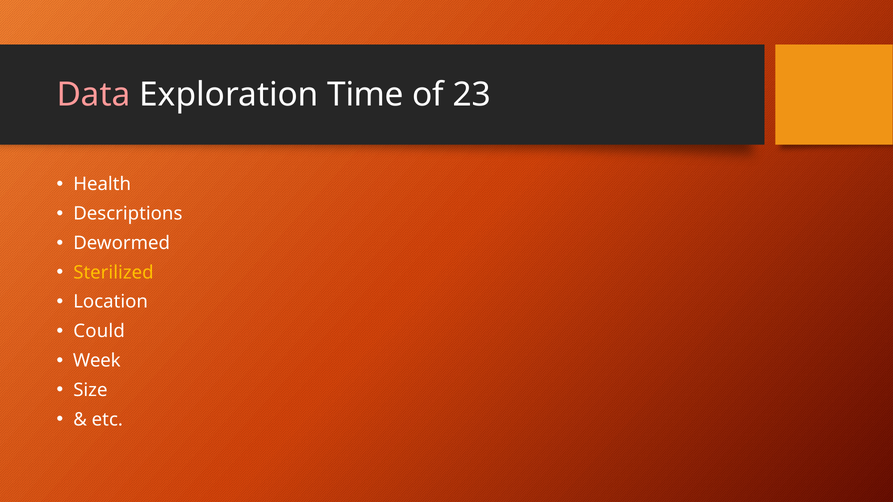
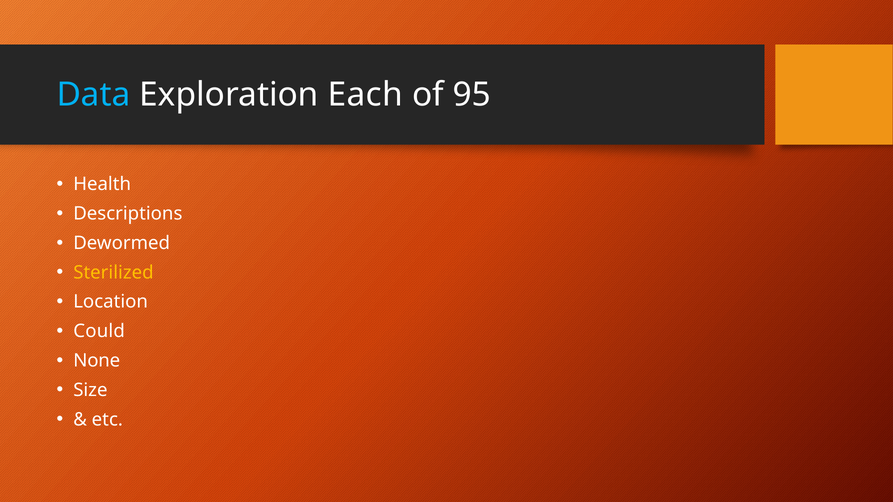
Data colour: pink -> light blue (94, 95)
Time: Time -> Each (365, 95)
23: 23 -> 95 (472, 95)
Week: Week -> None (97, 361)
